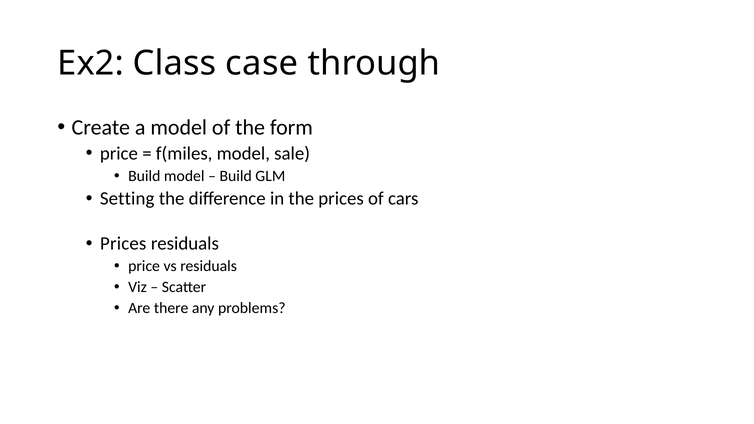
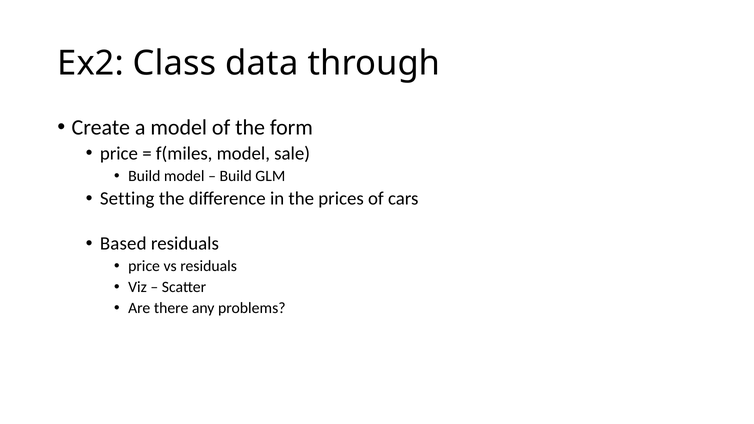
case: case -> data (262, 63)
Prices: Prices -> Based (123, 244)
